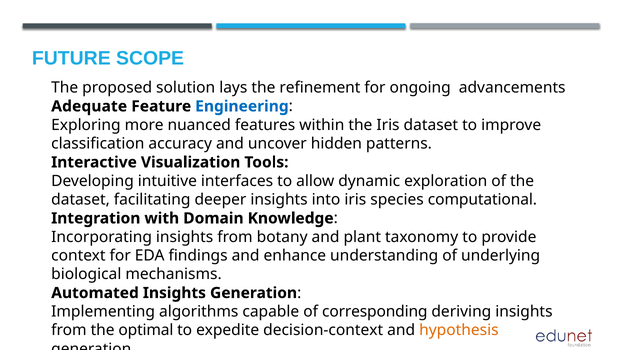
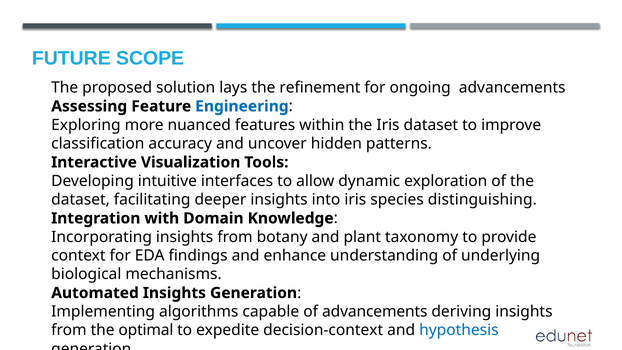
Adequate: Adequate -> Assessing (89, 106)
computational: computational -> distinguishing (482, 200)
of corresponding: corresponding -> advancements (375, 311)
hypothesis colour: orange -> blue (459, 330)
